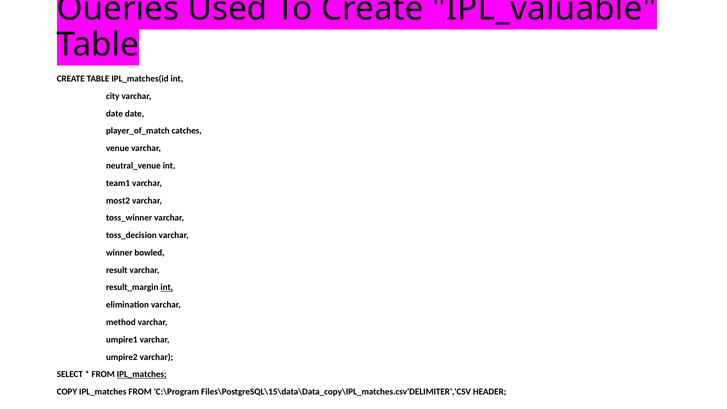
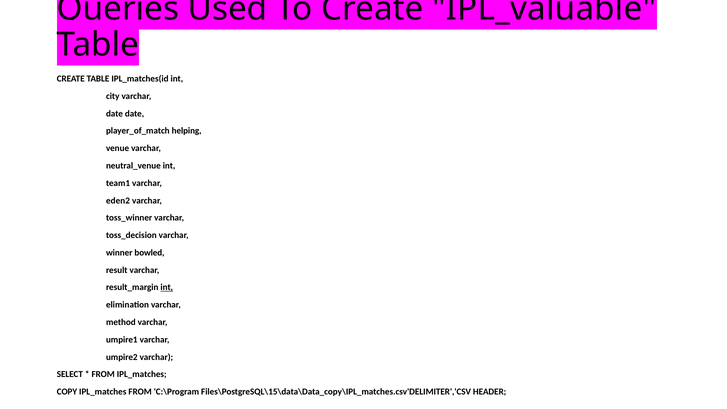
catches: catches -> helping (187, 131)
most2: most2 -> eden2 (118, 200)
IPL_matches underline: present -> none (142, 374)
